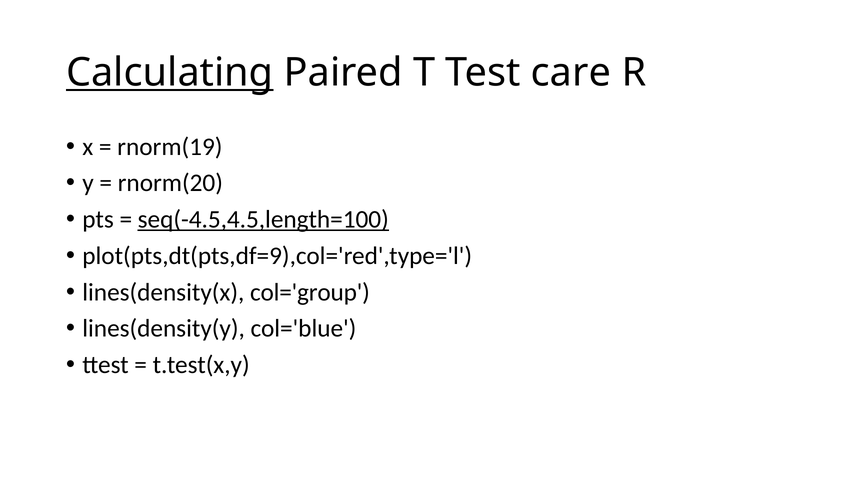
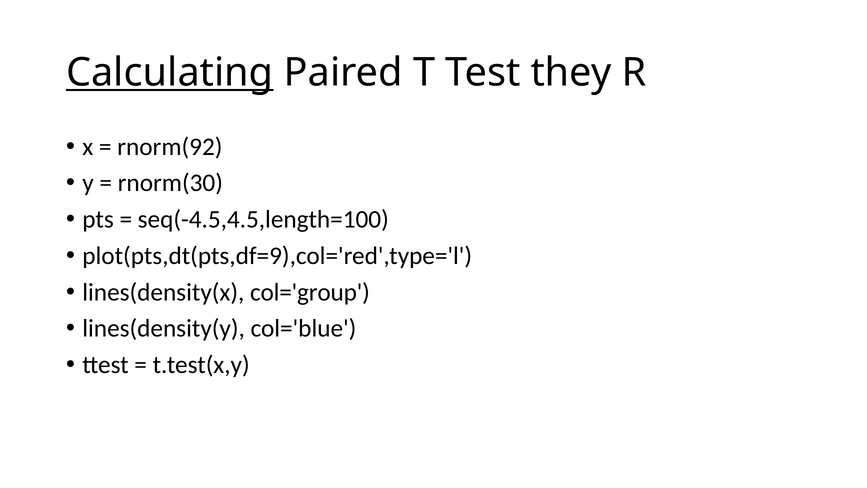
care: care -> they (571, 73)
rnorm(19: rnorm(19 -> rnorm(92 (170, 147)
rnorm(20: rnorm(20 -> rnorm(30 (170, 183)
seq(-4.5,4.5,length=100 underline: present -> none (263, 219)
